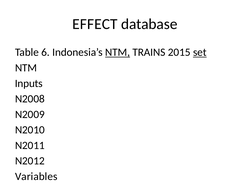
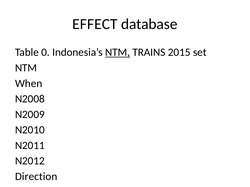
Table 6: 6 -> 0 (45, 52)
set underline: present -> none (200, 52)
Inputs: Inputs -> When (29, 84)
Variables: Variables -> Direction (36, 177)
